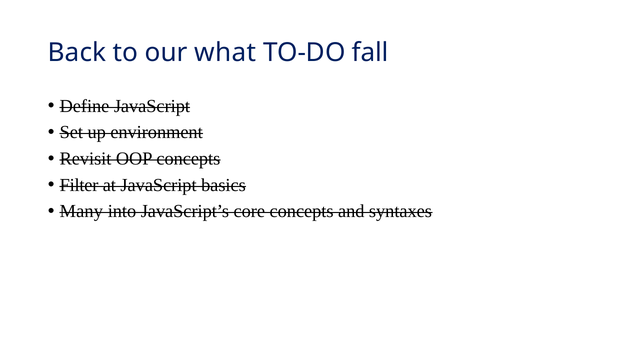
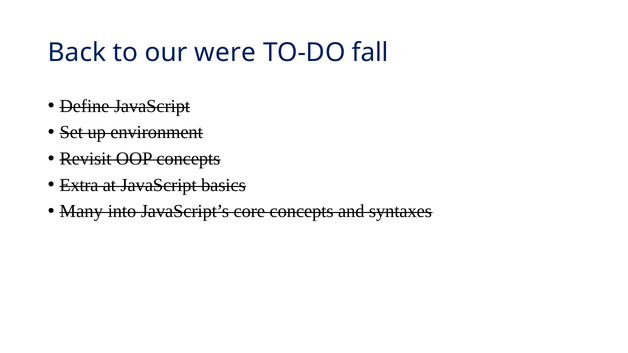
what: what -> were (225, 53)
Filter: Filter -> Extra (79, 185)
